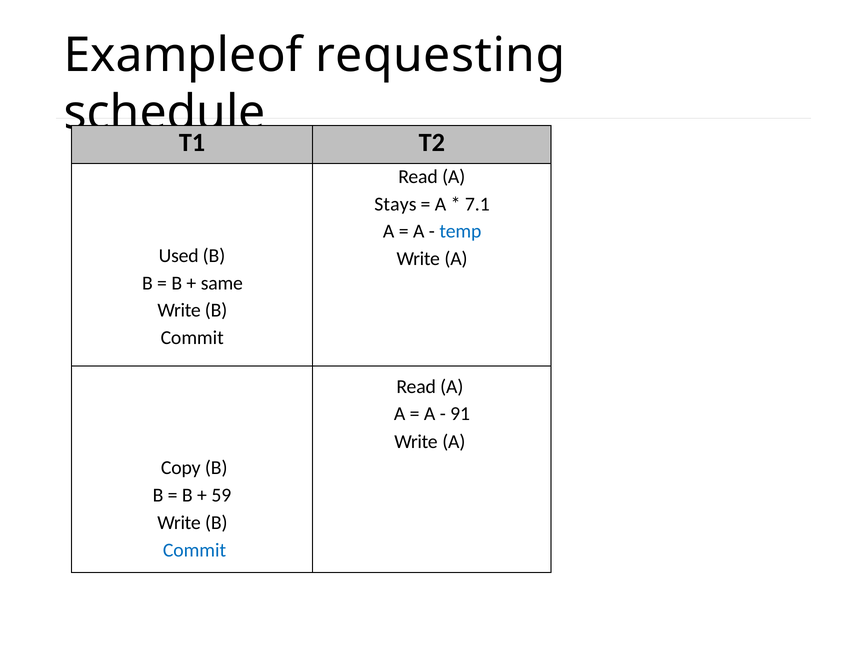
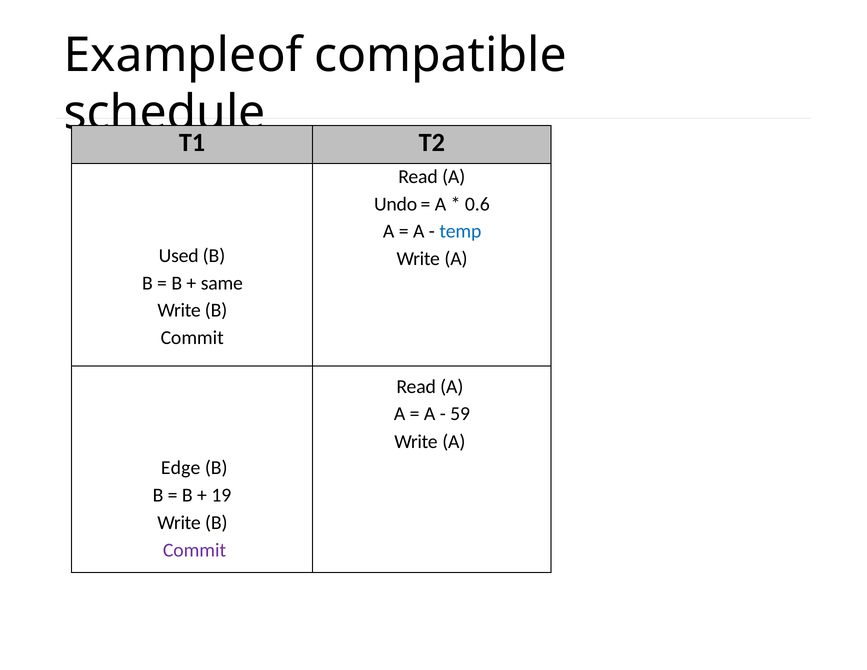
requesting: requesting -> compatible (440, 55)
Stays: Stays -> Undo (396, 204)
7.1: 7.1 -> 0.6 (477, 204)
91: 91 -> 59 (460, 414)
Copy: Copy -> Edge (181, 468)
59: 59 -> 19 (221, 495)
Commit colour: blue -> purple (195, 550)
